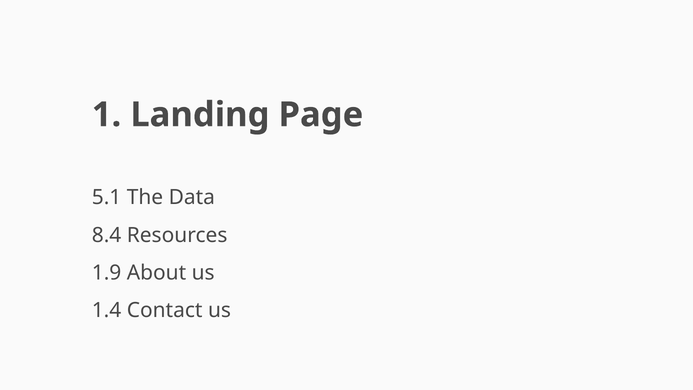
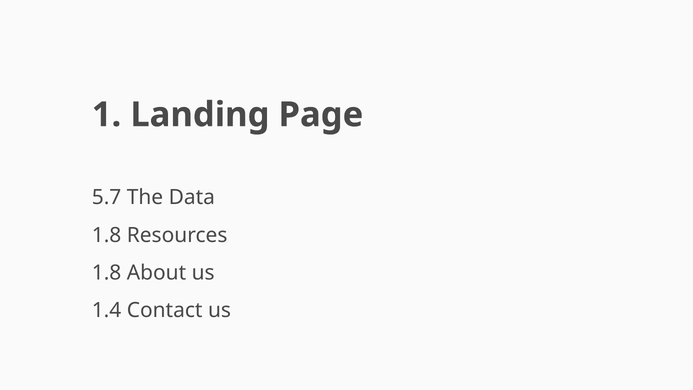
5.1: 5.1 -> 5.7 (107, 197)
8.4: 8.4 -> 1.8 (107, 235)
1.9: 1.9 -> 1.8 (107, 273)
